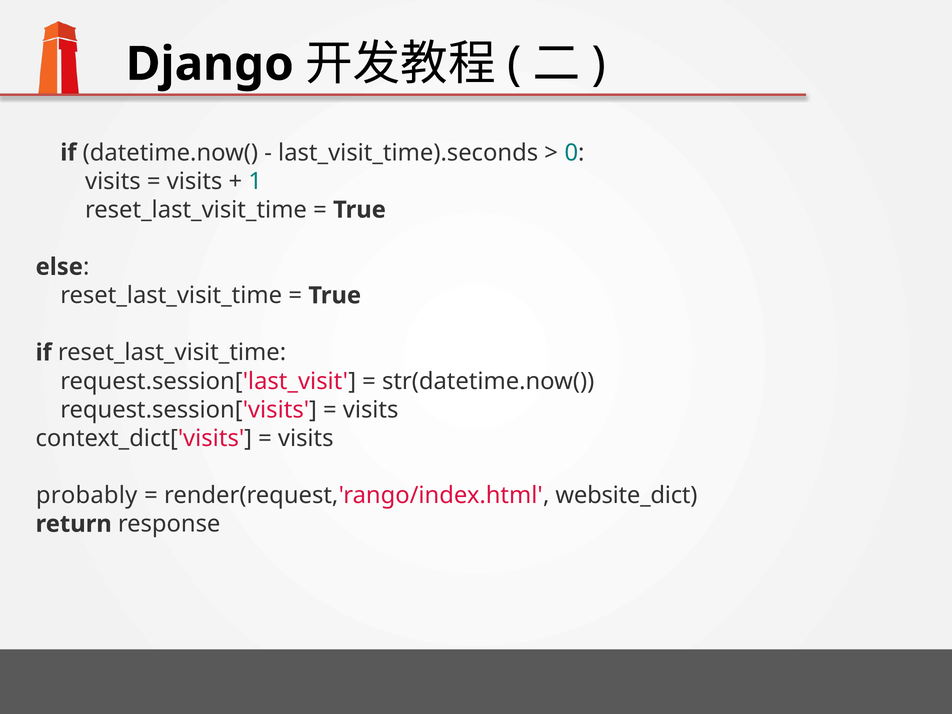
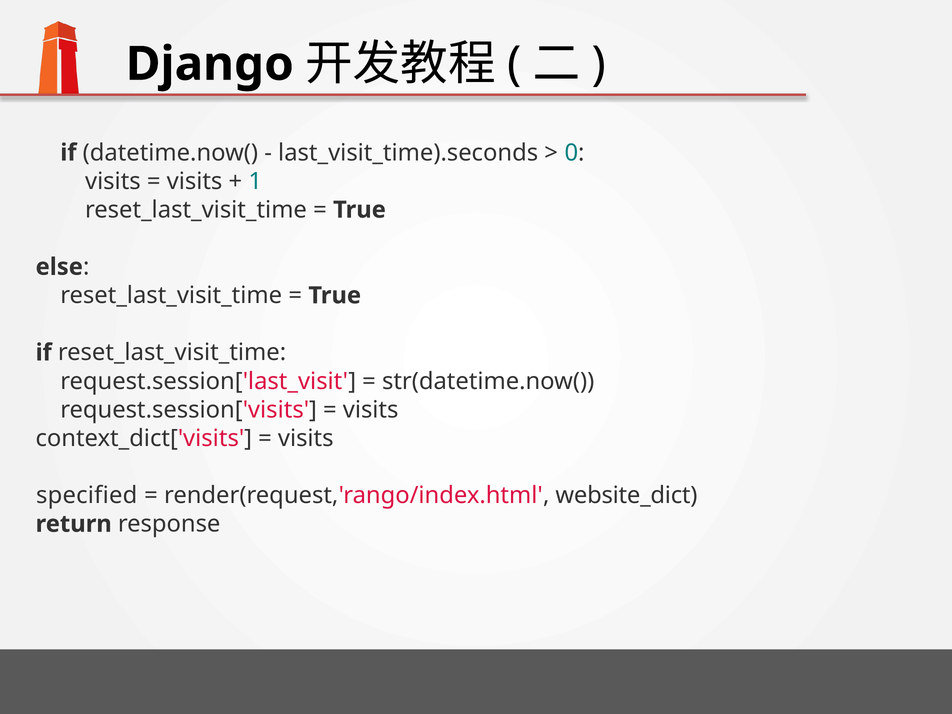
probably: probably -> specified (87, 495)
